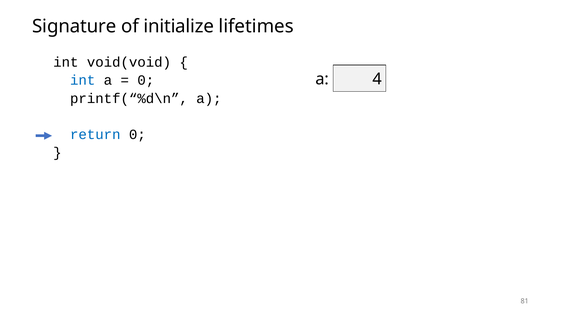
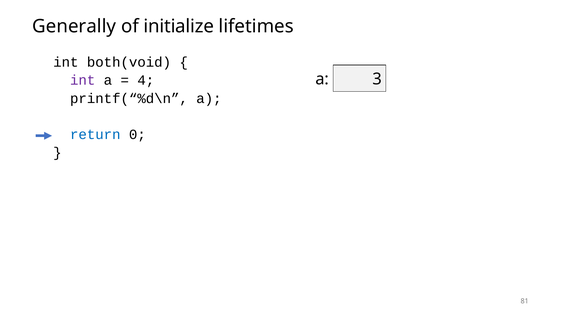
Signature: Signature -> Generally (74, 26)
void(void: void(void -> both(void (129, 62)
4: 4 -> 3 (377, 79)
int colour: blue -> purple (83, 80)
0: 0 -> 4 (146, 80)
